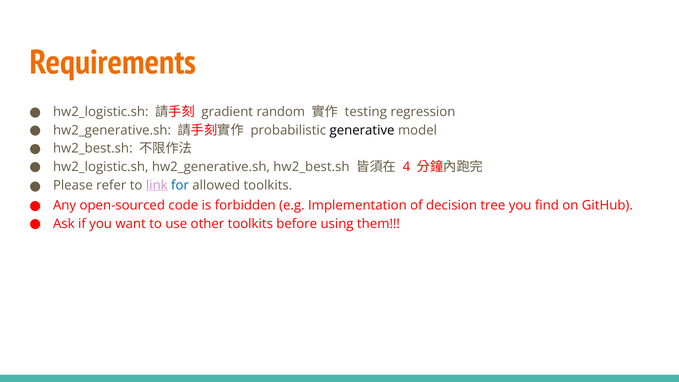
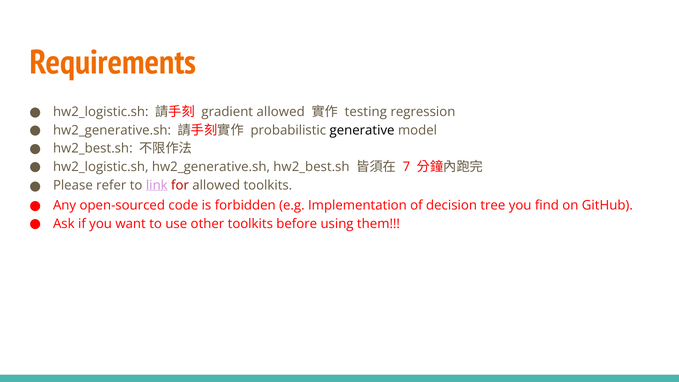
gradient random: random -> allowed (281, 112)
4: 4 -> 7 (406, 167)
for colour: blue -> red (180, 185)
